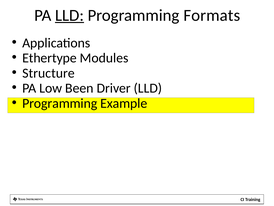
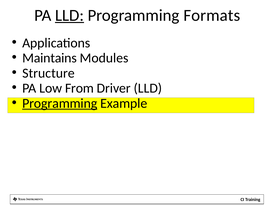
Ethertype: Ethertype -> Maintains (50, 58)
Been: Been -> From (79, 88)
Programming underline: none -> present (60, 103)
